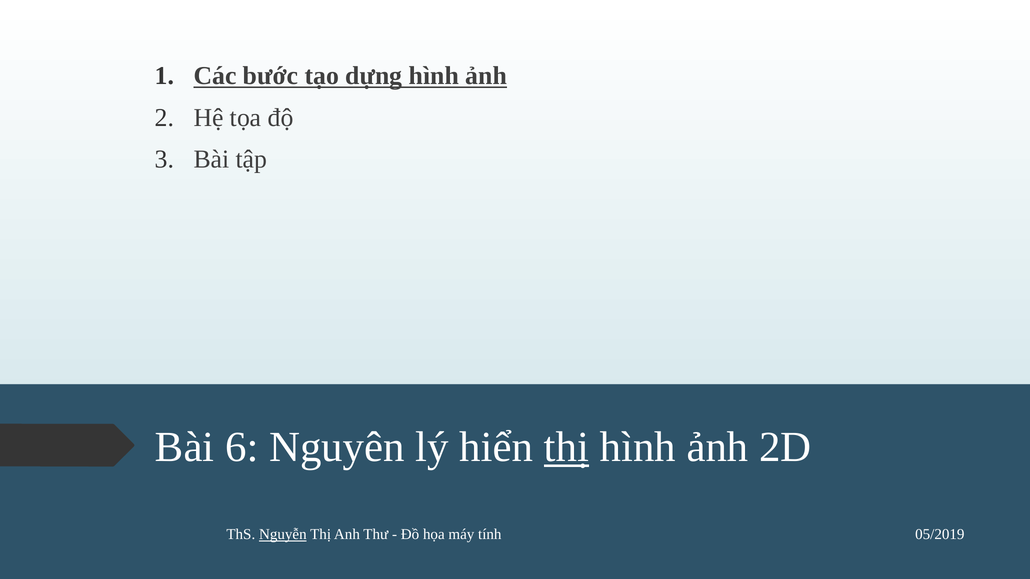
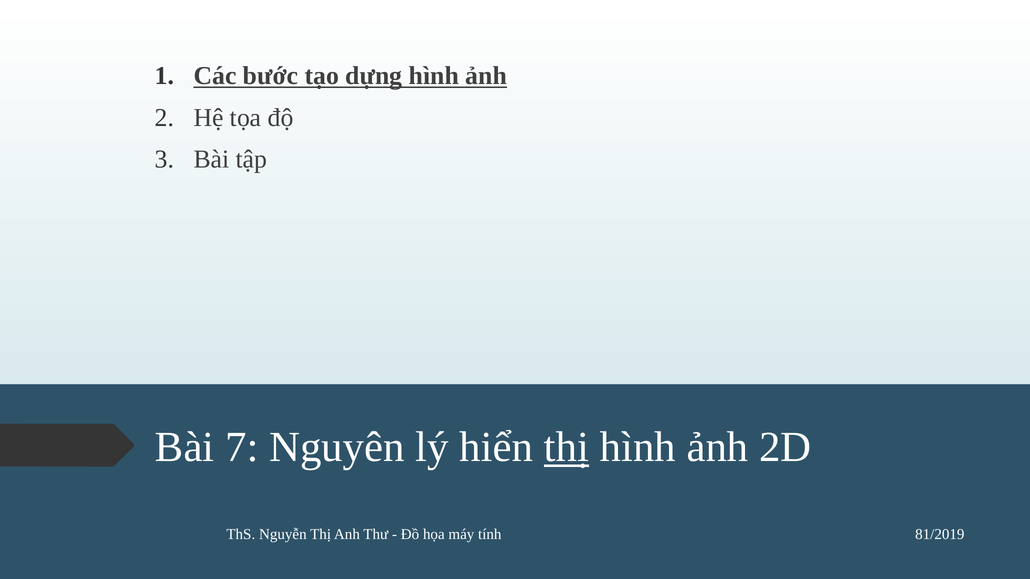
6: 6 -> 7 (242, 448)
05/2019: 05/2019 -> 81/2019 (940, 535)
Nguyễn underline: present -> none (283, 535)
